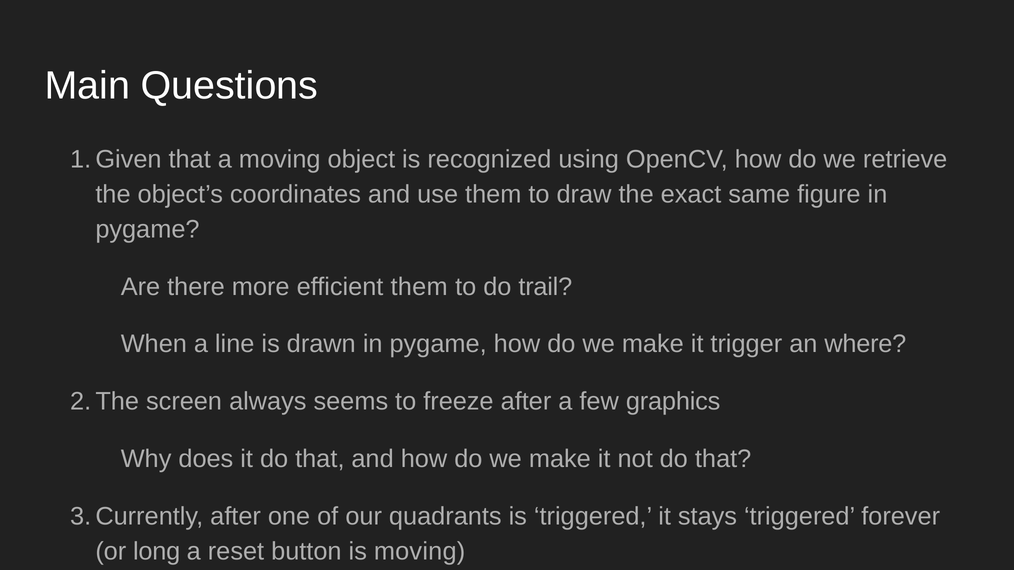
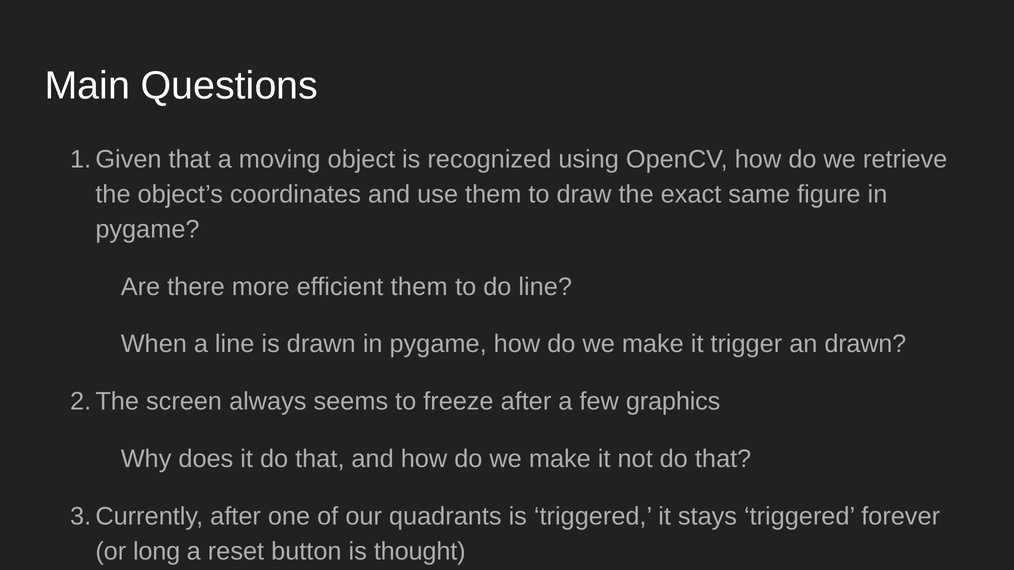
do trail: trail -> line (545, 287)
an where: where -> drawn (865, 344)
is moving: moving -> thought (420, 552)
